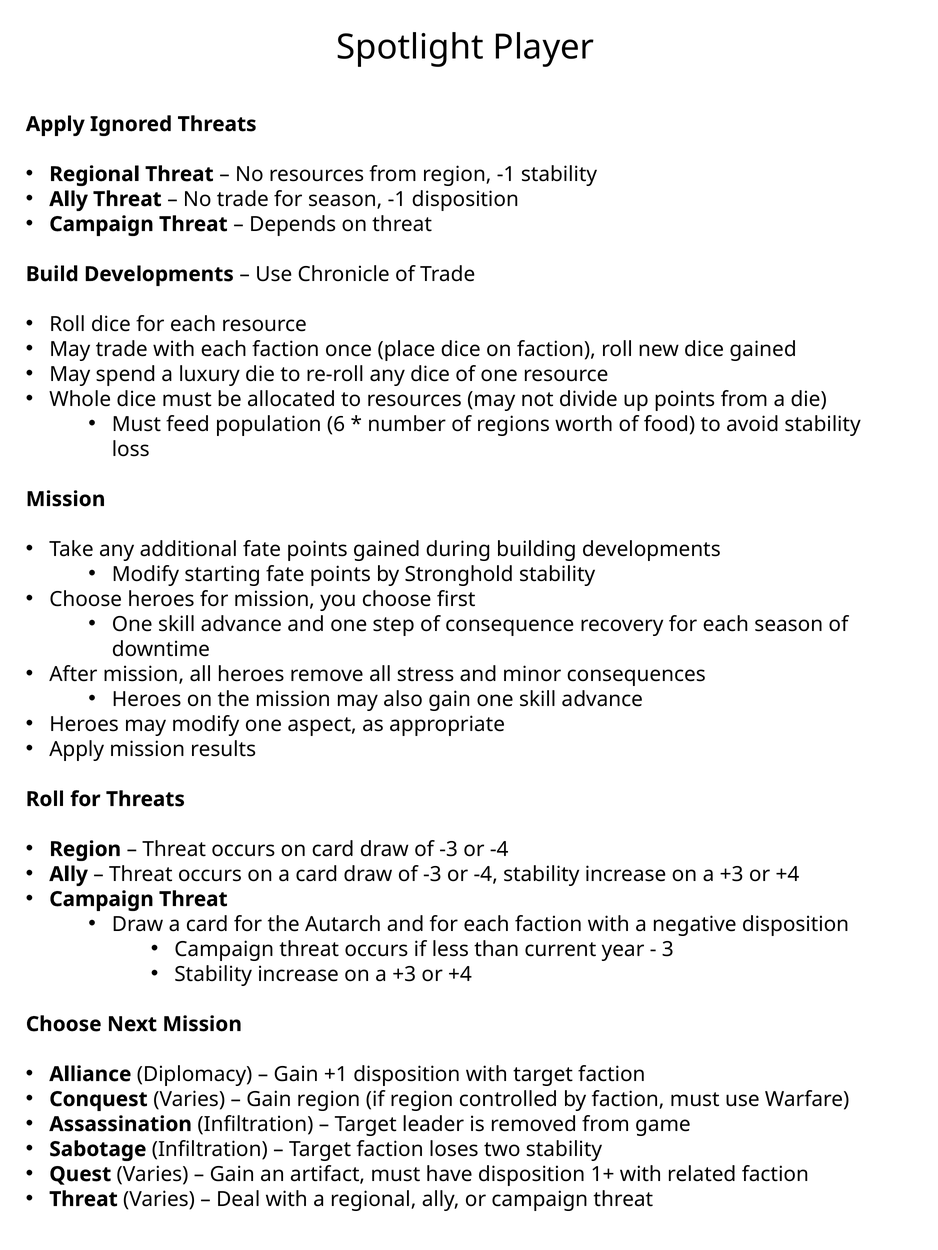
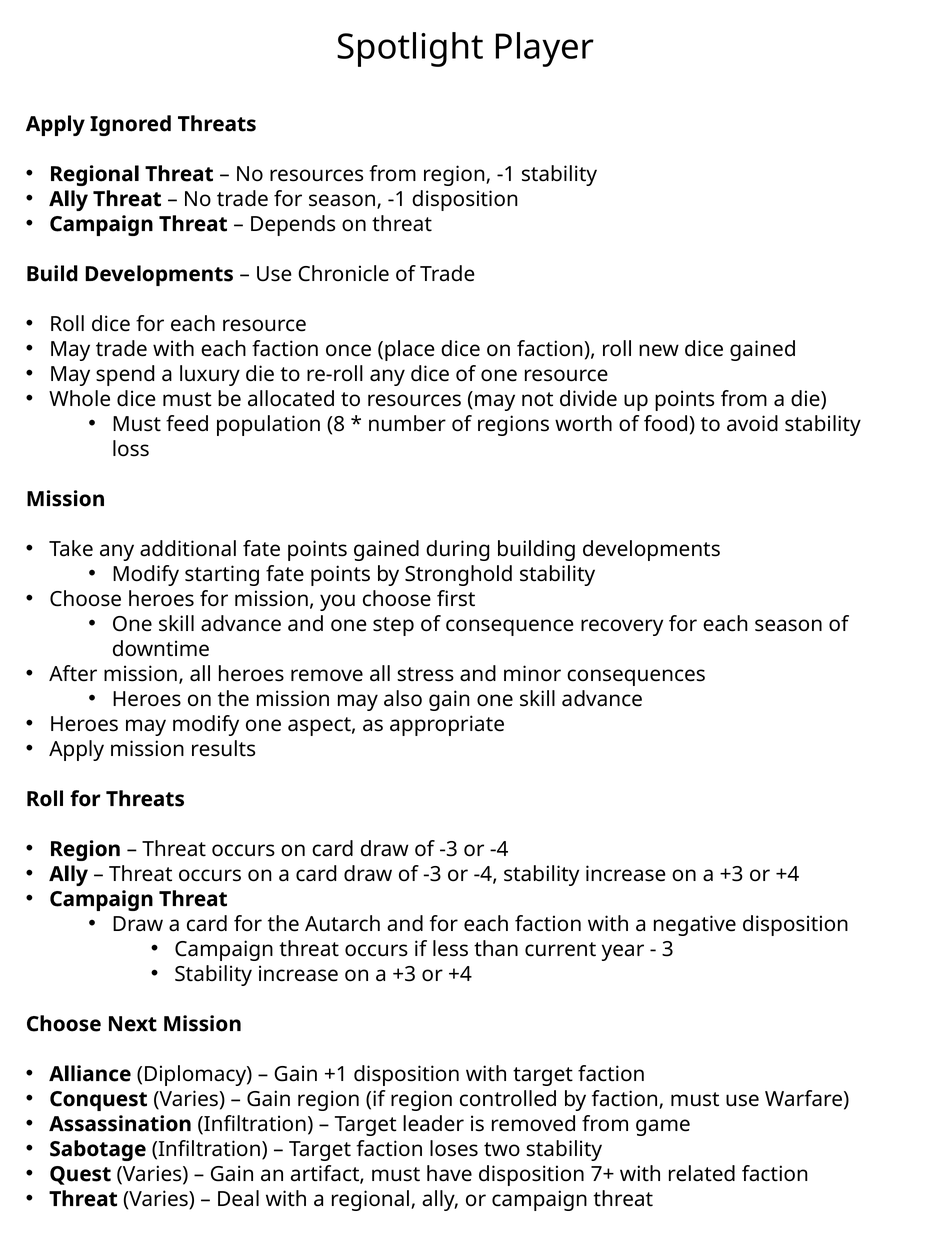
6: 6 -> 8 (336, 424)
1+: 1+ -> 7+ (603, 1175)
